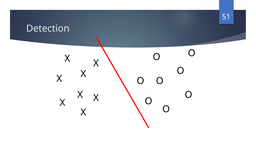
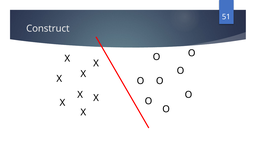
Detection: Detection -> Construct (48, 29)
